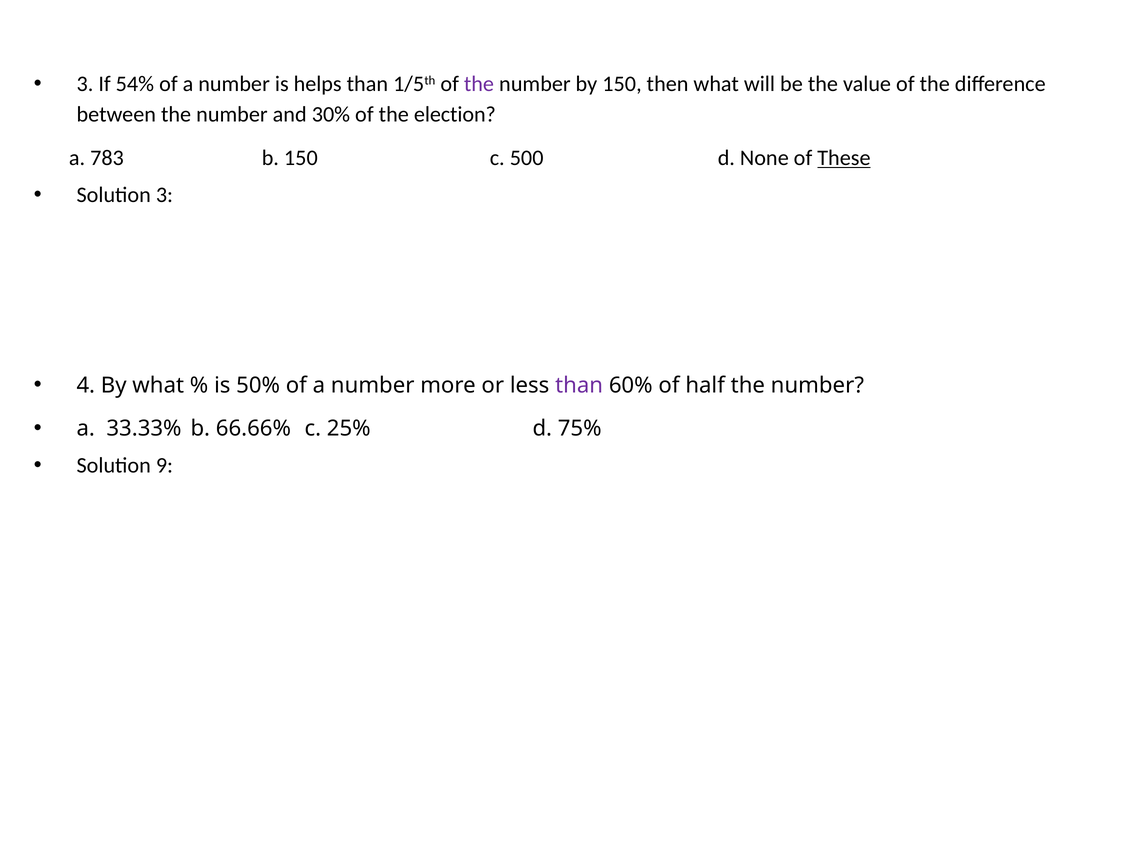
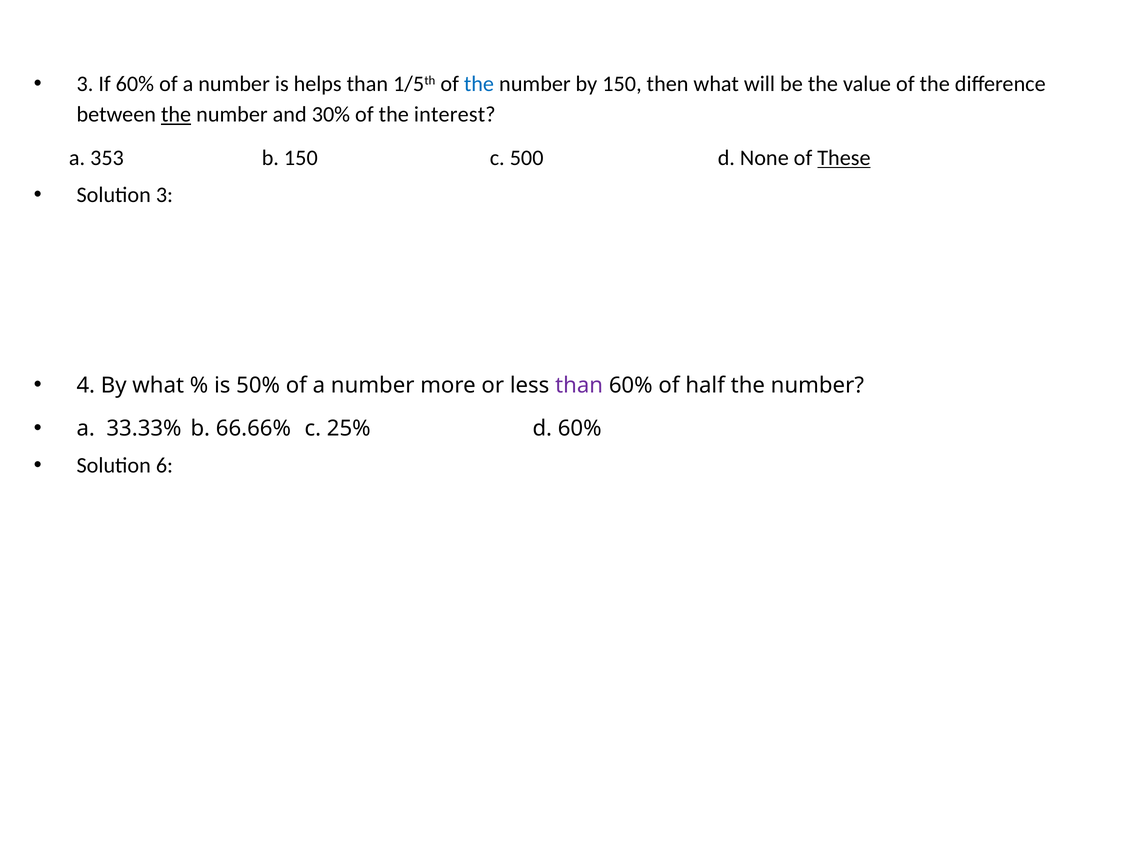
If 54%: 54% -> 60% (135, 84)
the colour: purple -> blue (479, 84)
the underline: none -> present (176, 115)
election: election -> interest (455, 115)
783: 783 -> 353 (107, 158)
d 75%: 75% -> 60% (580, 429)
9: 9 -> 6 (164, 466)
